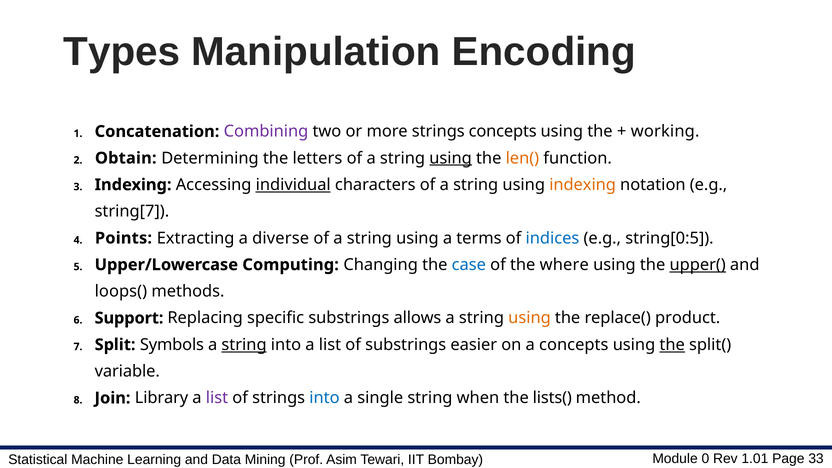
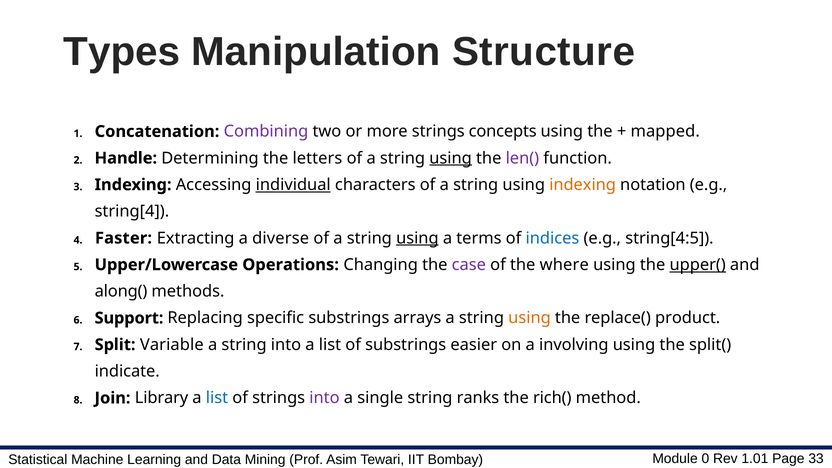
Encoding: Encoding -> Structure (544, 52)
working: working -> mapped (665, 131)
Obtain: Obtain -> Handle (126, 158)
len( colour: orange -> purple (522, 158)
string[7: string[7 -> string[4 (132, 211)
Points: Points -> Faster (123, 238)
using underline: none -> present (417, 238)
string[0:5: string[0:5 -> string[4:5 (669, 238)
Computing: Computing -> Operations (291, 265)
case colour: blue -> purple (469, 265)
loops(: loops( -> along( (121, 291)
allows: allows -> arrays (417, 318)
Symbols: Symbols -> Variable (172, 345)
string underline: present -> none (244, 345)
a concepts: concepts -> involving (574, 345)
the underline: present -> none (672, 345)
variable: variable -> indicate (127, 371)
list colour: purple -> blue (217, 398)
into colour: blue -> purple (324, 398)
when: when -> ranks (478, 398)
lists(: lists( -> rich( (552, 398)
